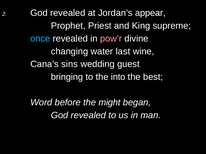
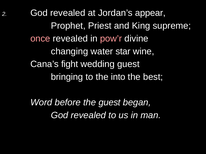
once colour: light blue -> pink (40, 39)
last: last -> star (123, 51)
sins: sins -> fight (70, 64)
the might: might -> guest (110, 103)
